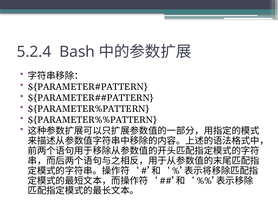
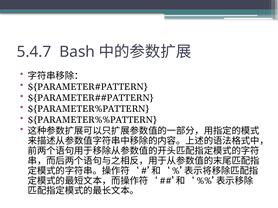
5.2.4: 5.2.4 -> 5.4.7 (34, 52)
